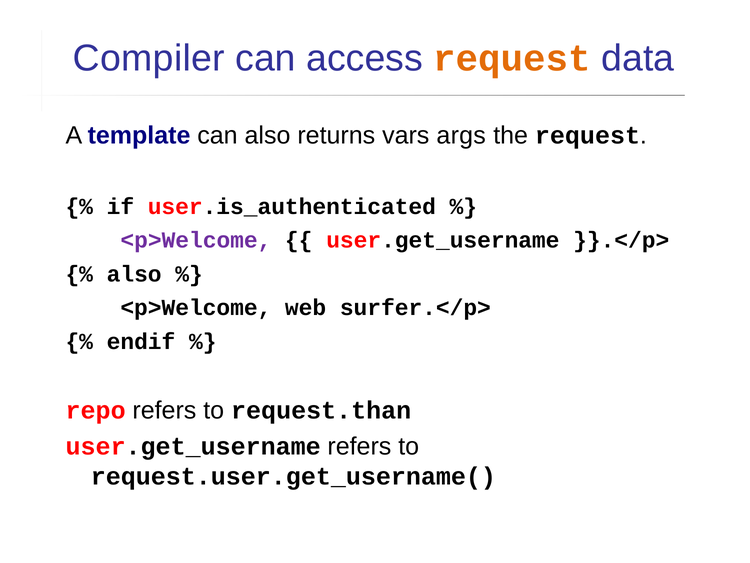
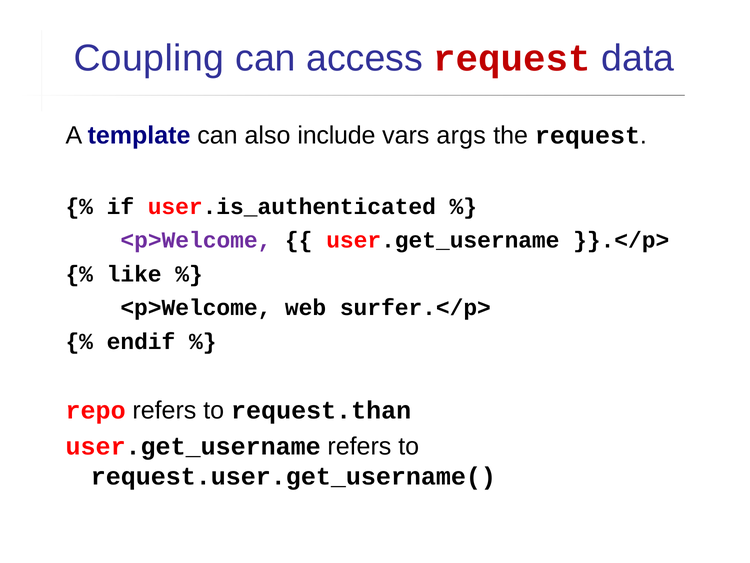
Compiler: Compiler -> Coupling (149, 58)
request colour: orange -> red (512, 58)
returns: returns -> include (336, 135)
also: also -> like (134, 274)
